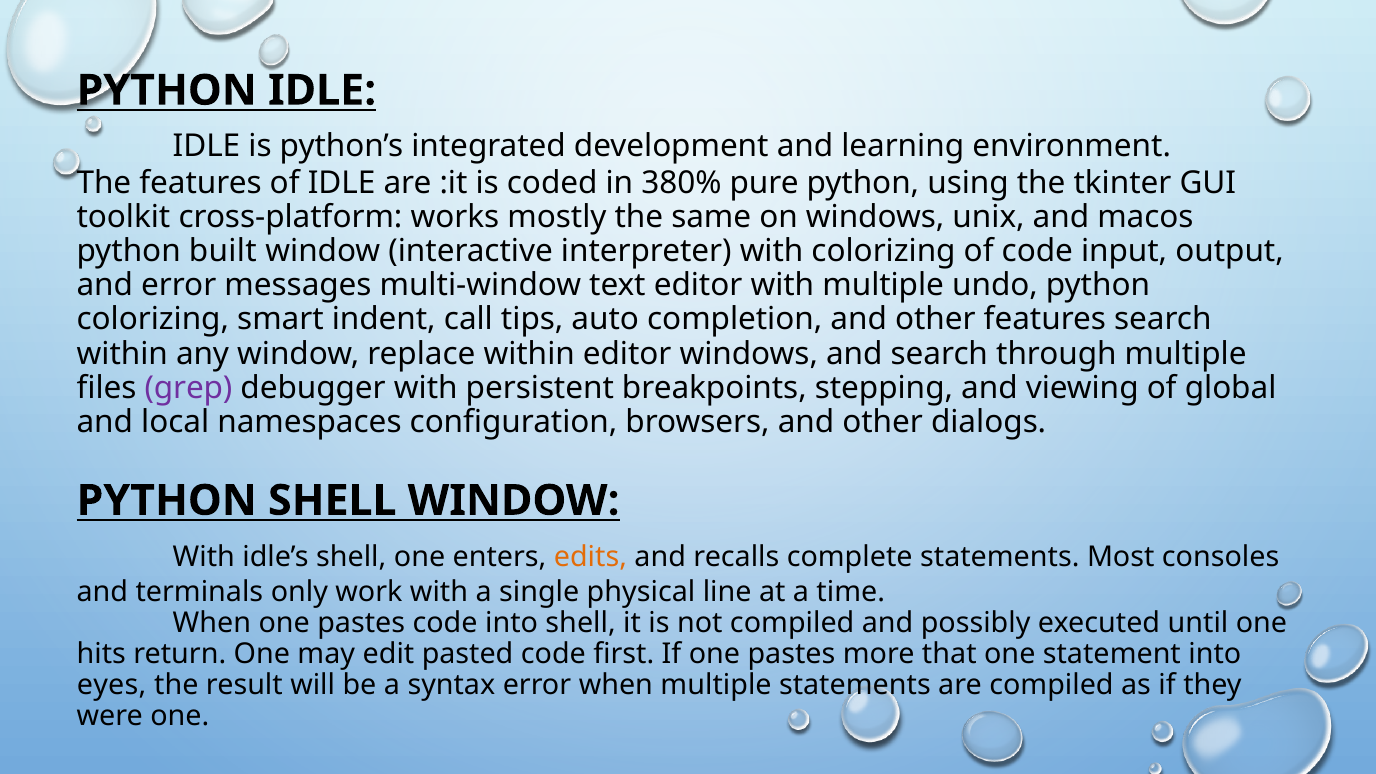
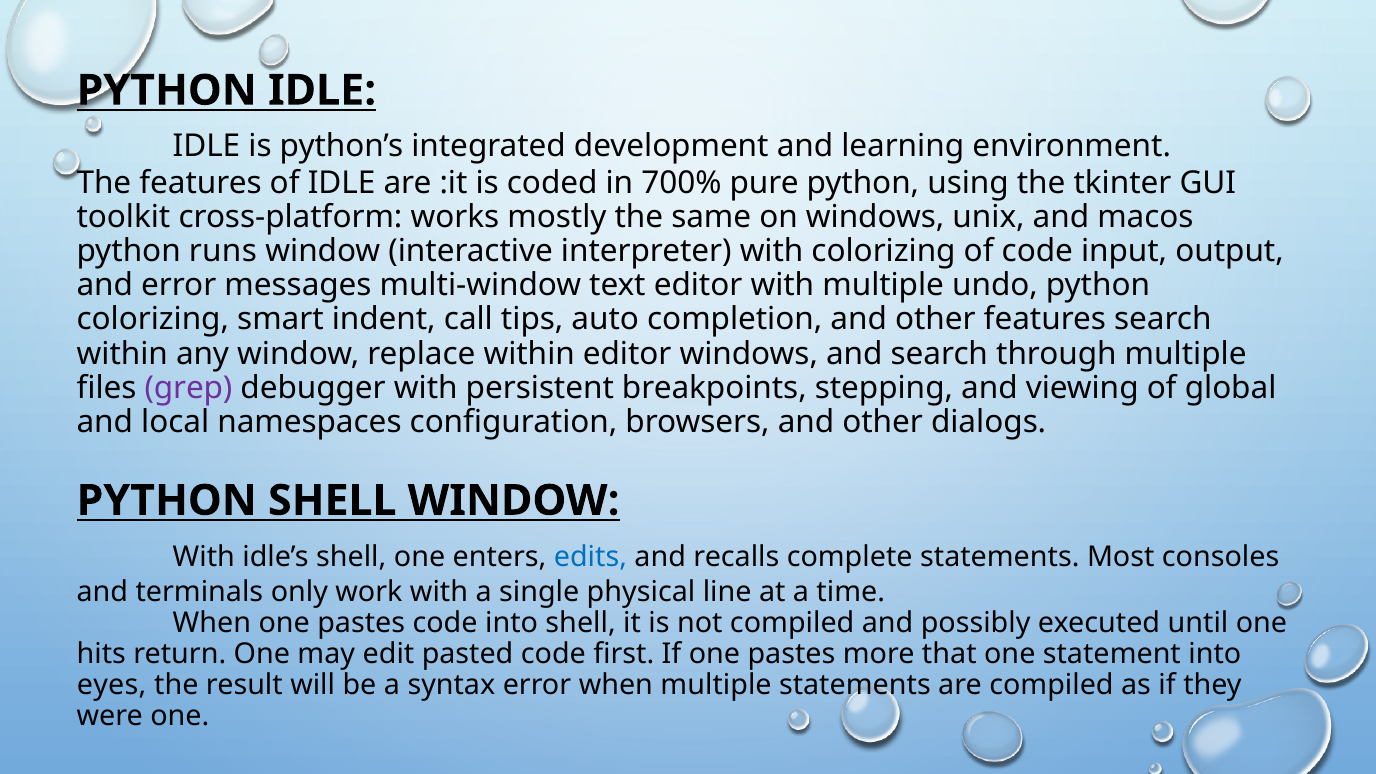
380%: 380% -> 700% (682, 183)
built: built -> runs (223, 251)
edits colour: orange -> blue (590, 557)
